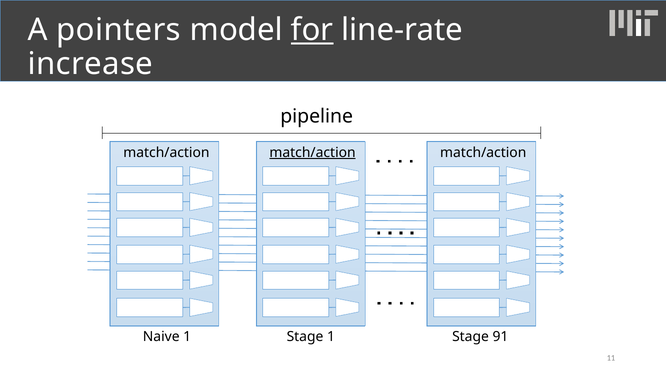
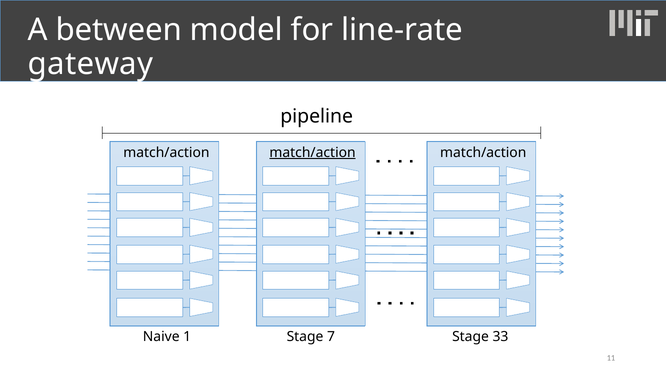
pointers: pointers -> between (119, 30)
for underline: present -> none (312, 30)
increase: increase -> gateway (91, 64)
Stage 1: 1 -> 7 (331, 336)
91: 91 -> 33 (500, 336)
